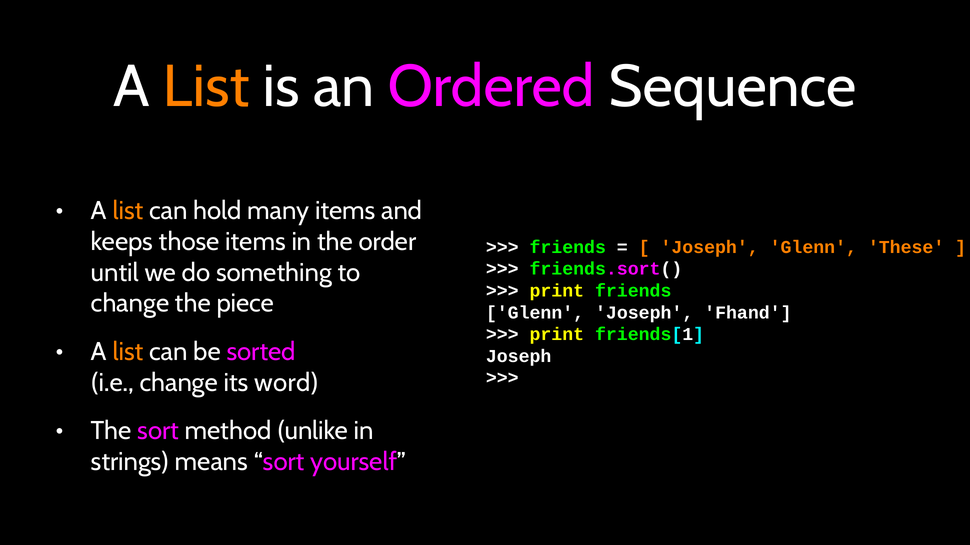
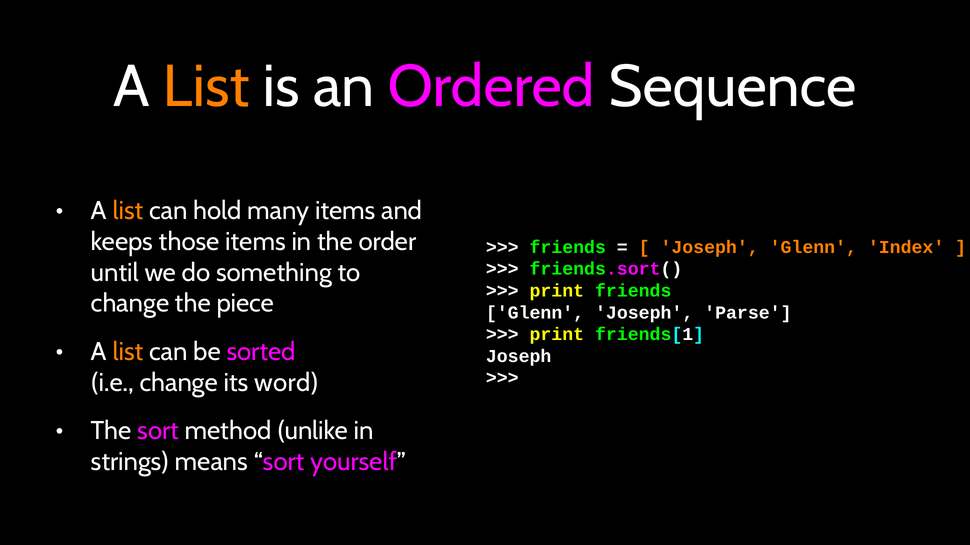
These: These -> Index (906, 247)
Fhand: Fhand -> Parse (748, 313)
